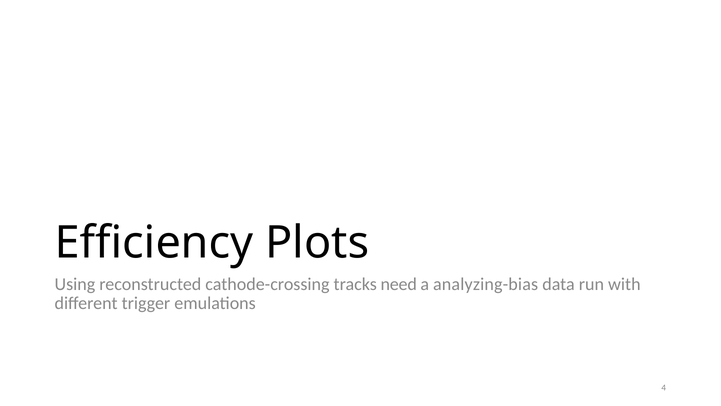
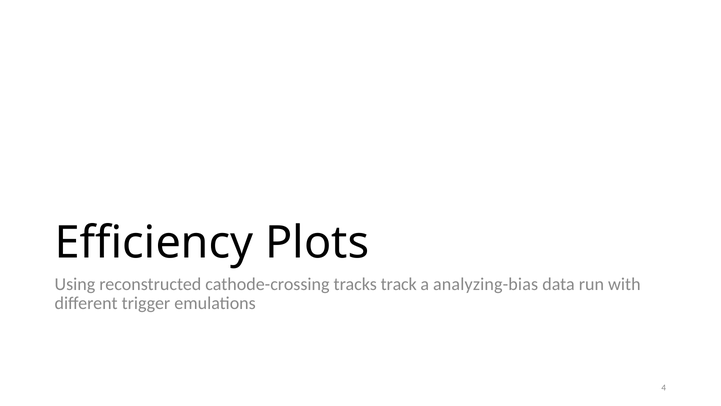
need: need -> track (399, 284)
